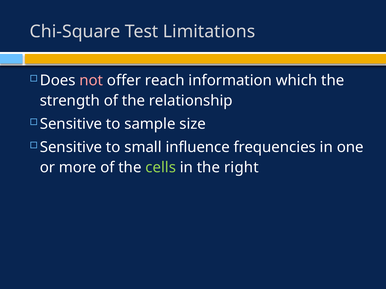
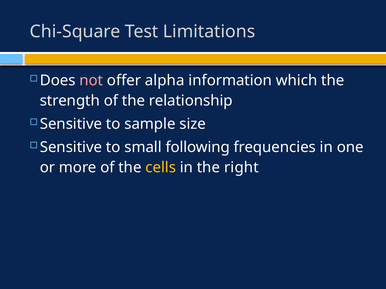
reach: reach -> alpha (165, 81)
influence: influence -> following (198, 147)
cells colour: light green -> yellow (161, 168)
